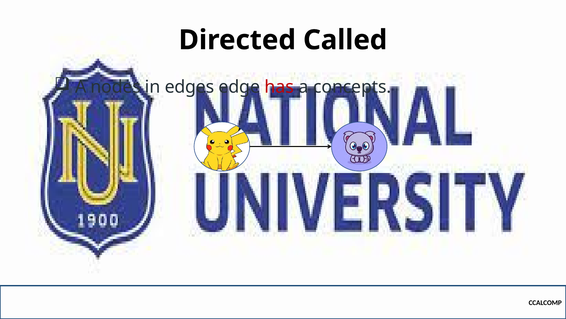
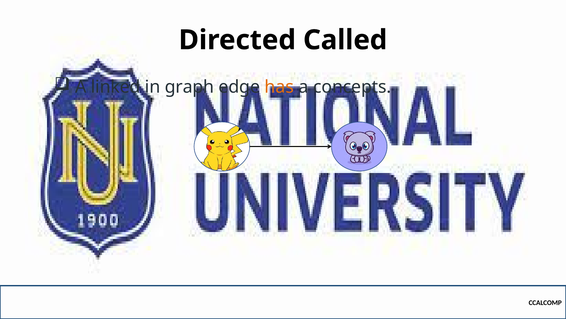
nodes: nodes -> linked (116, 87)
edges: edges -> graph (190, 87)
has colour: red -> orange (279, 87)
